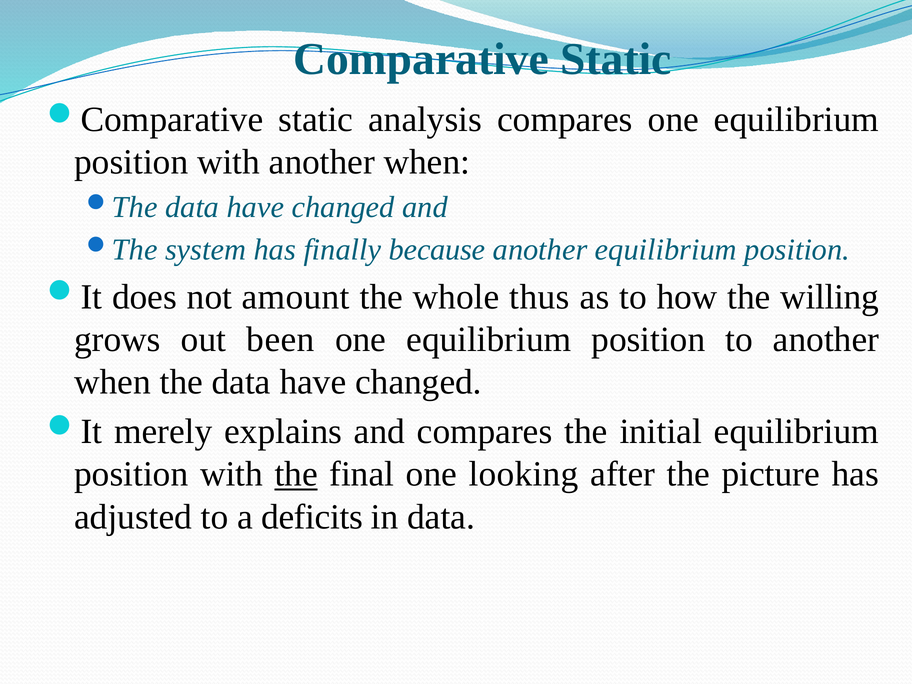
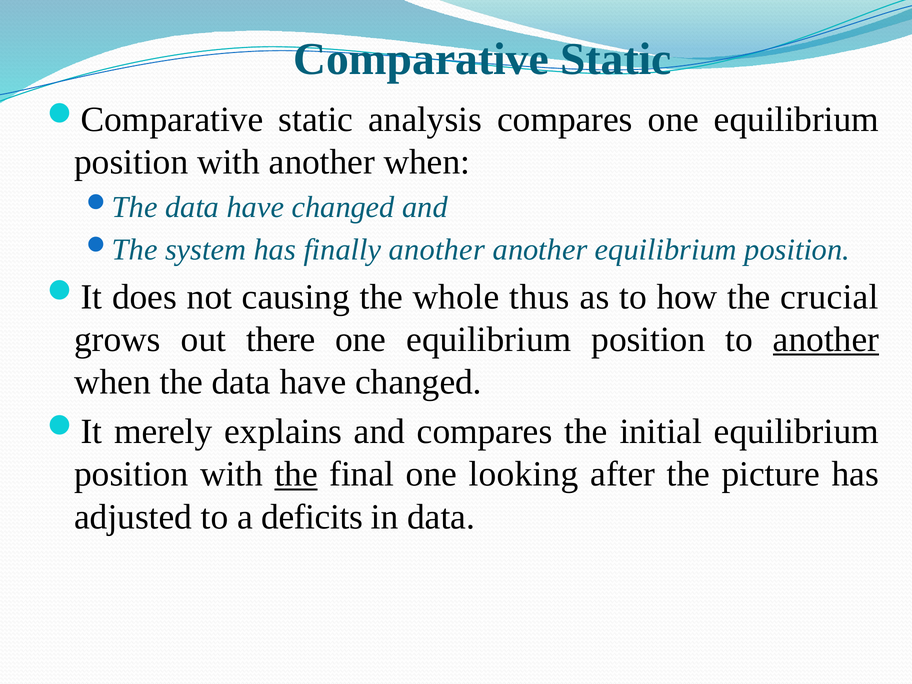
finally because: because -> another (437, 250)
amount: amount -> causing (296, 297)
willing: willing -> crucial (829, 297)
been: been -> there (281, 339)
another underline: none -> present (826, 339)
